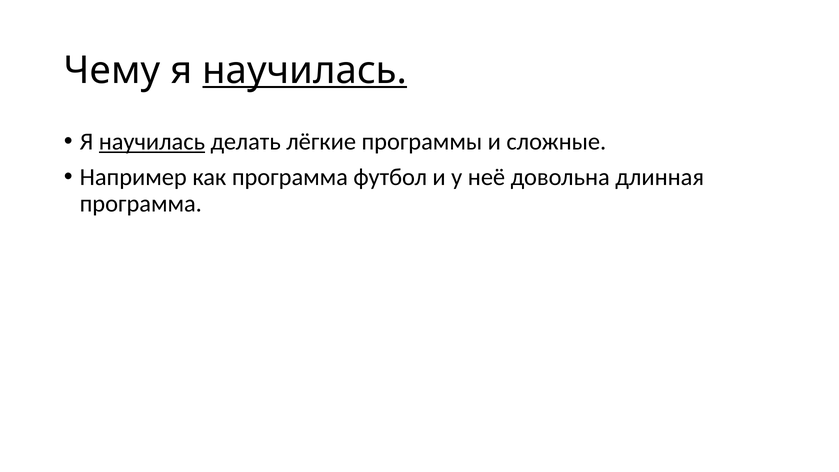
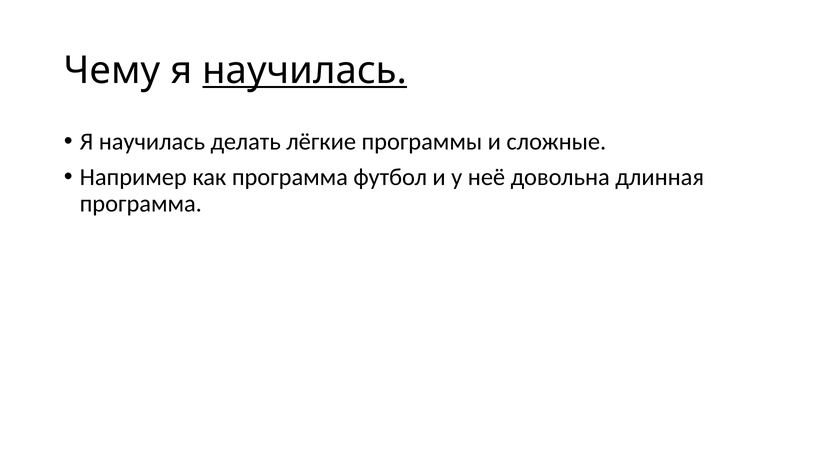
научилась underline: present -> none (152, 142)
